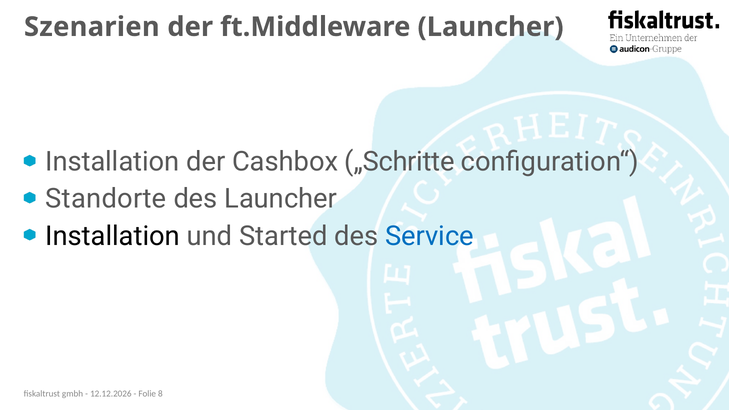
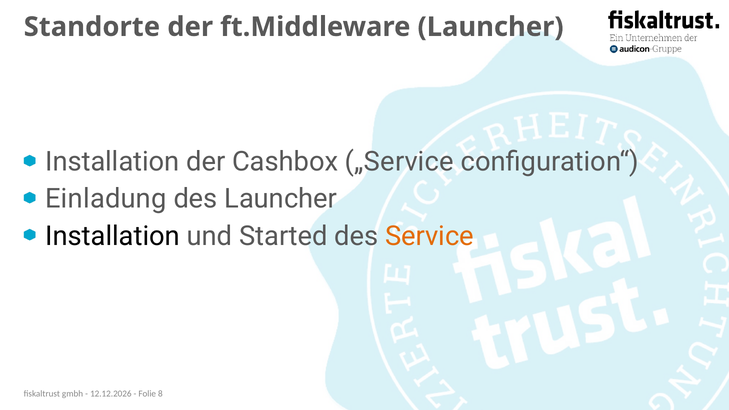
Szenarien: Szenarien -> Standorte (92, 27)
„Schritte: „Schritte -> „Service (399, 162)
Standorte: Standorte -> Einladung (106, 199)
Service colour: blue -> orange (429, 236)
